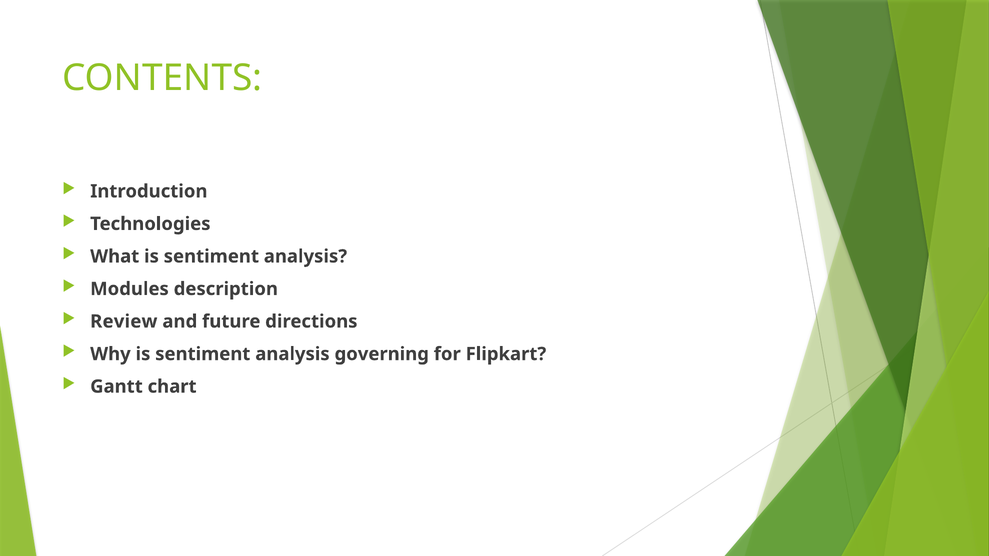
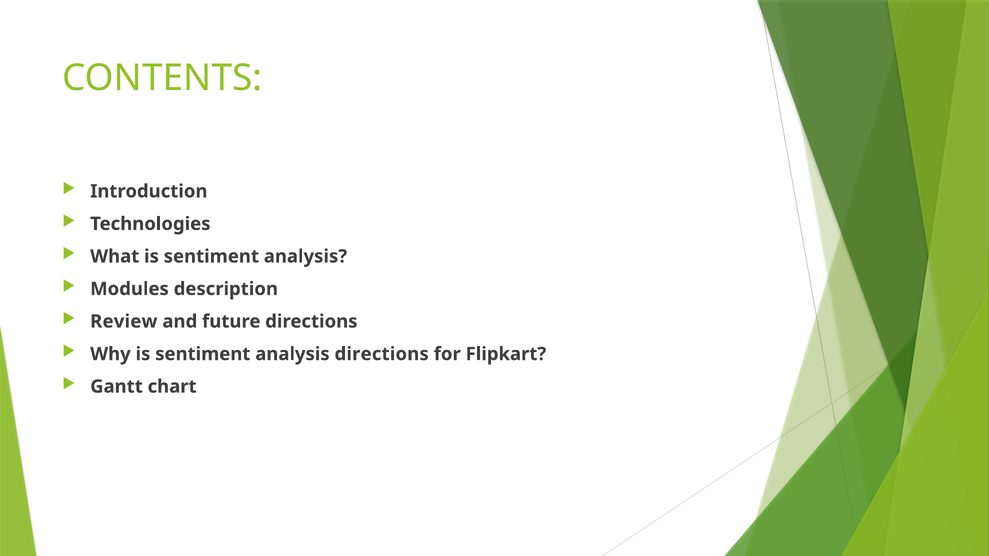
analysis governing: governing -> directions (382, 354)
